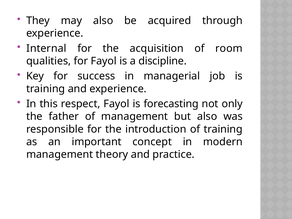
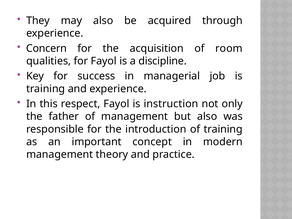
Internal: Internal -> Concern (46, 48)
forecasting: forecasting -> instruction (171, 104)
